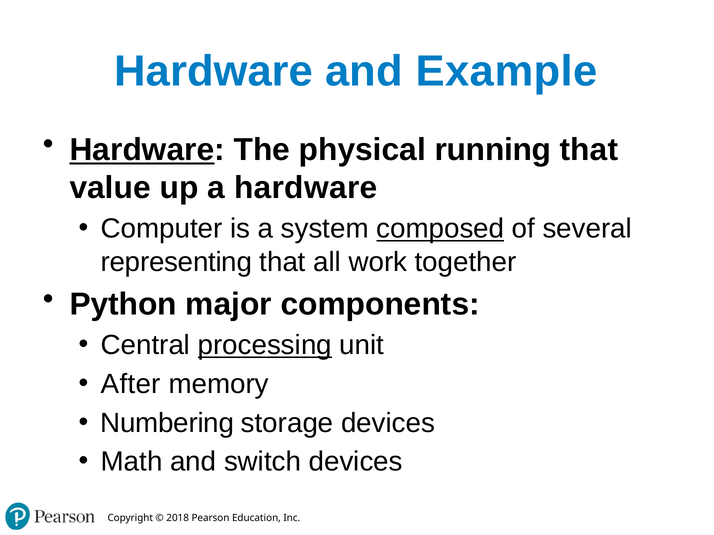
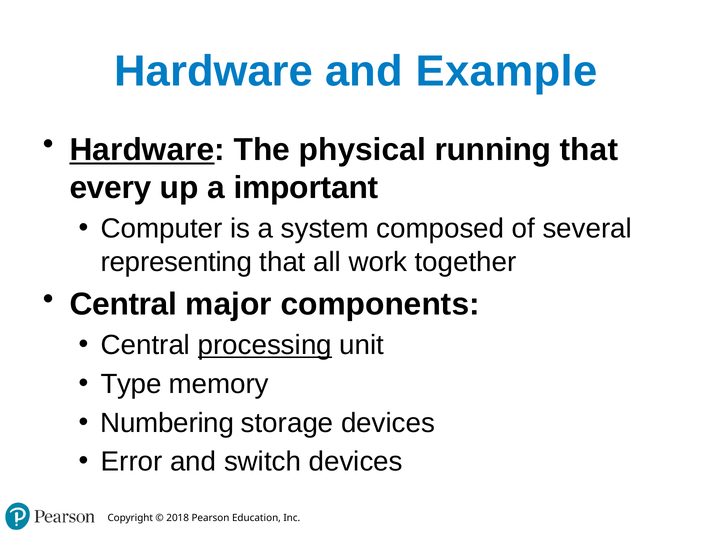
value: value -> every (110, 188)
a hardware: hardware -> important (306, 188)
composed underline: present -> none (440, 229)
Python: Python -> Central (123, 305)
After: After -> Type (131, 384)
Math: Math -> Error (132, 462)
